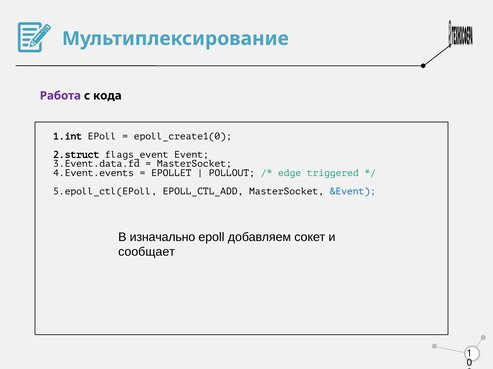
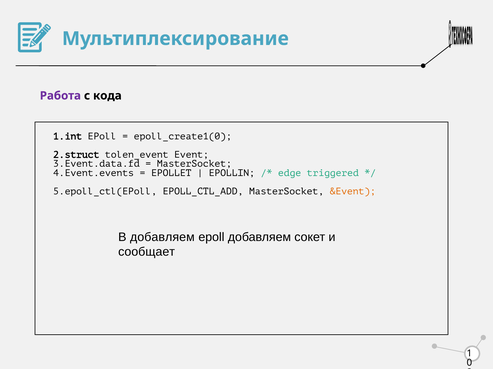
flags_event: flags_event -> tolen_event (137, 155)
POLLOUT: POLLOUT -> EPOLLIN (232, 173)
&Event colour: blue -> orange (353, 192)
В изначально: изначально -> добавляем (162, 237)
